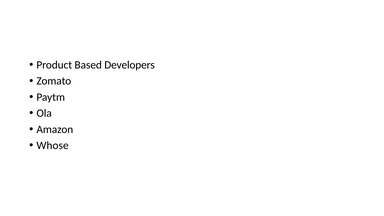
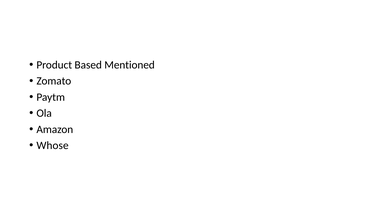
Developers: Developers -> Mentioned (130, 65)
